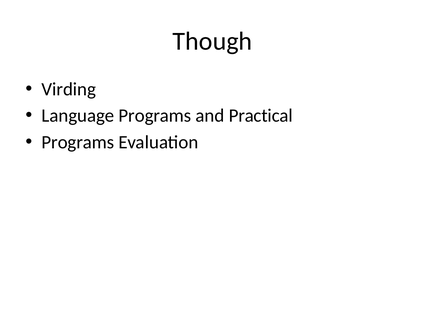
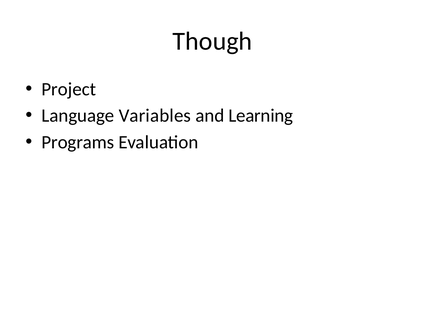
Virding: Virding -> Project (69, 89)
Language Programs: Programs -> Variables (155, 116)
Practical: Practical -> Learning (261, 116)
